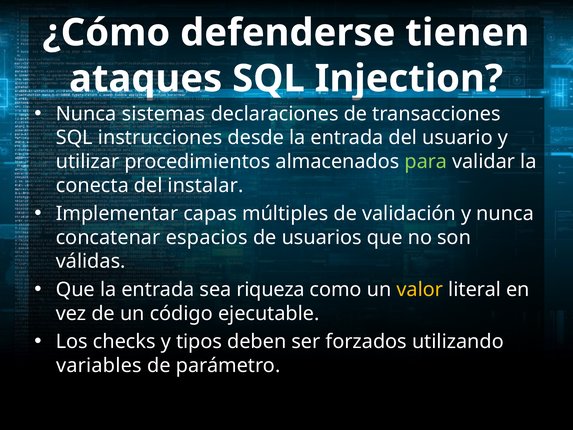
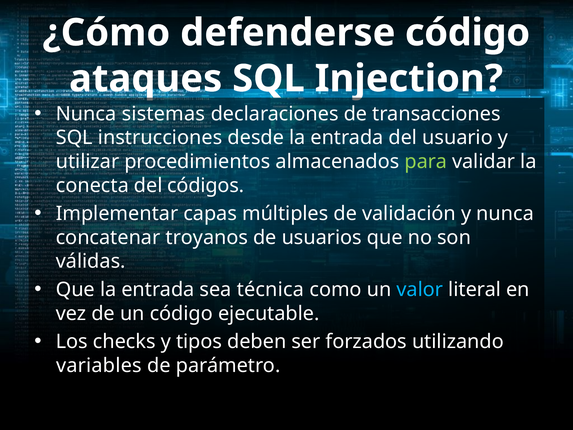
defenderse tienen: tienen -> código (468, 33)
instalar: instalar -> códigos (206, 185)
espacios: espacios -> troyanos (207, 237)
riqueza: riqueza -> técnica (270, 289)
valor colour: yellow -> light blue (420, 289)
